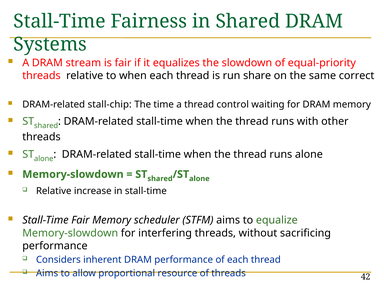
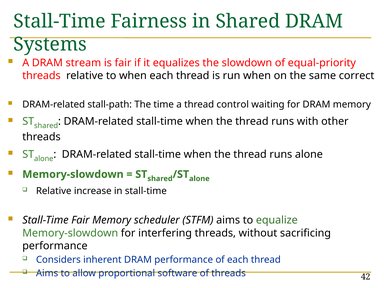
run share: share -> when (257, 76)
stall-chip: stall-chip -> stall-path (110, 105)
resource: resource -> software (177, 273)
